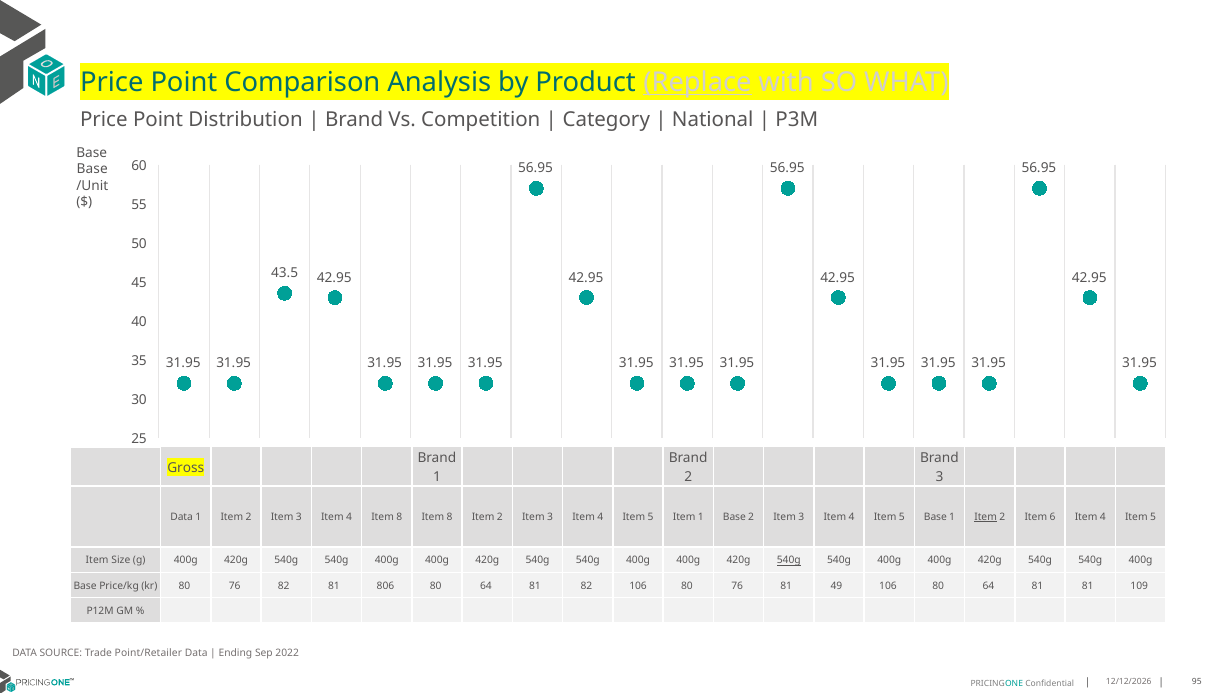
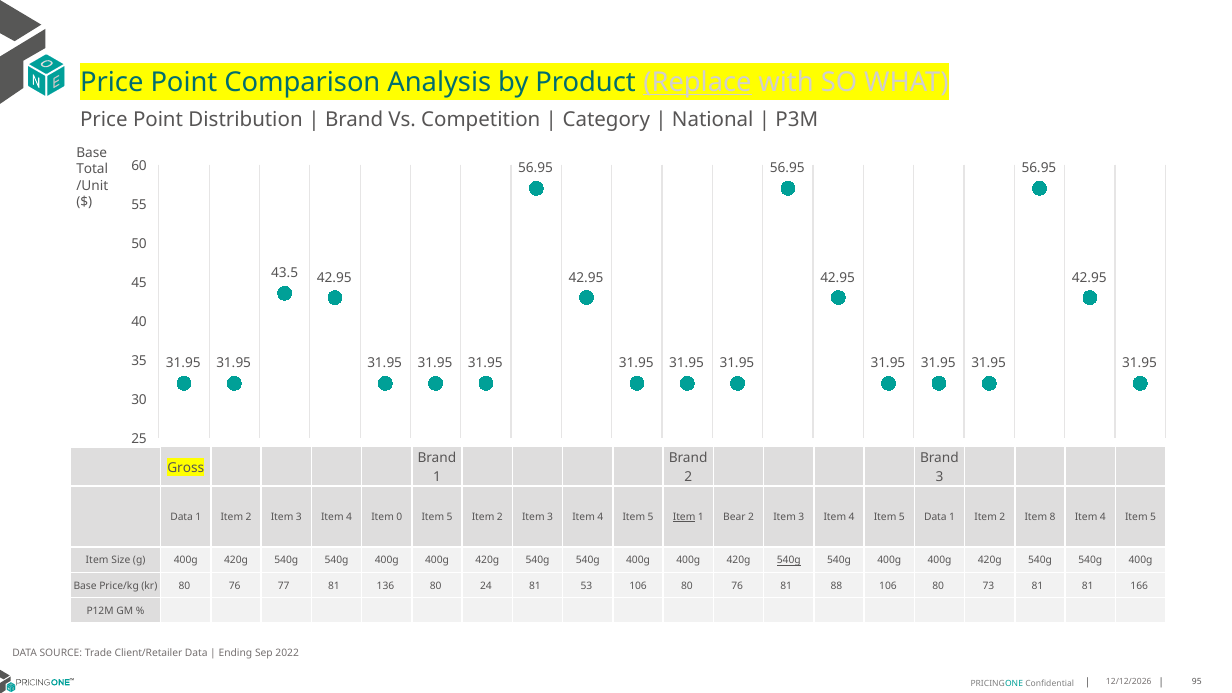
Base: Base -> Total (92, 169)
4 Item 8: 8 -> 0 (399, 517)
8: 8 -> 5 (450, 517)
Item underline: none -> present (684, 517)
1 Base: Base -> Bear (734, 517)
5 Base: Base -> Data (935, 517)
Item underline: present -> none (986, 517)
6: 6 -> 8 (1053, 517)
76 82: 82 -> 77 (284, 586)
806: 806 -> 136 (386, 586)
64: 64 -> 24 (486, 586)
81 82: 82 -> 53 (586, 586)
49: 49 -> 88 (836, 586)
106 80 64: 64 -> 73 (988, 586)
109: 109 -> 166 (1139, 586)
Point/Retailer: Point/Retailer -> Client/Retailer (148, 653)
